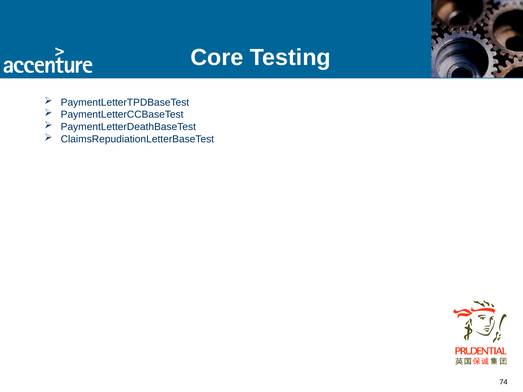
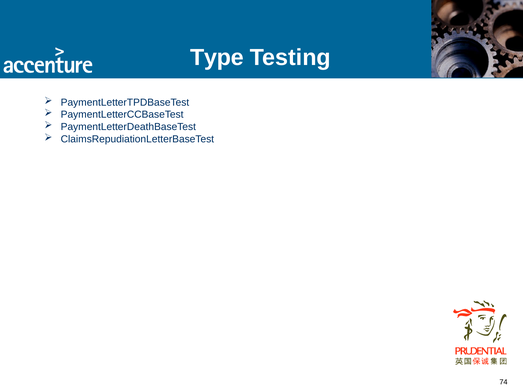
Core: Core -> Type (217, 57)
